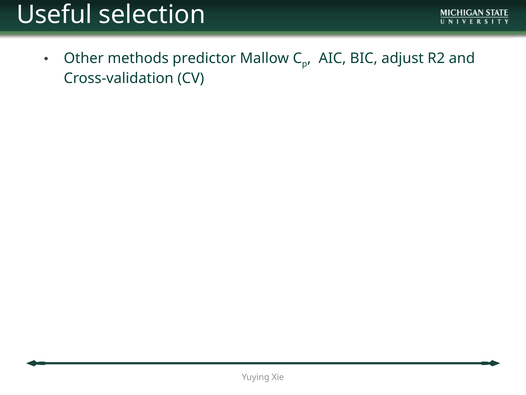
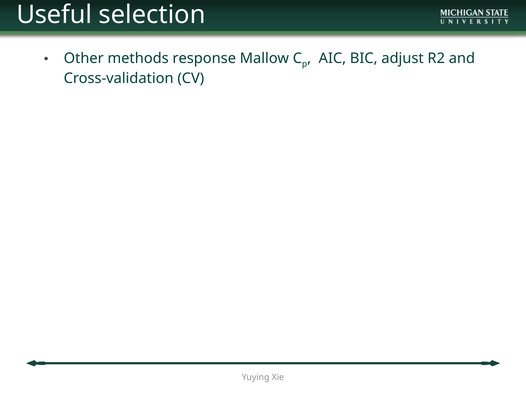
predictor: predictor -> response (204, 58)
